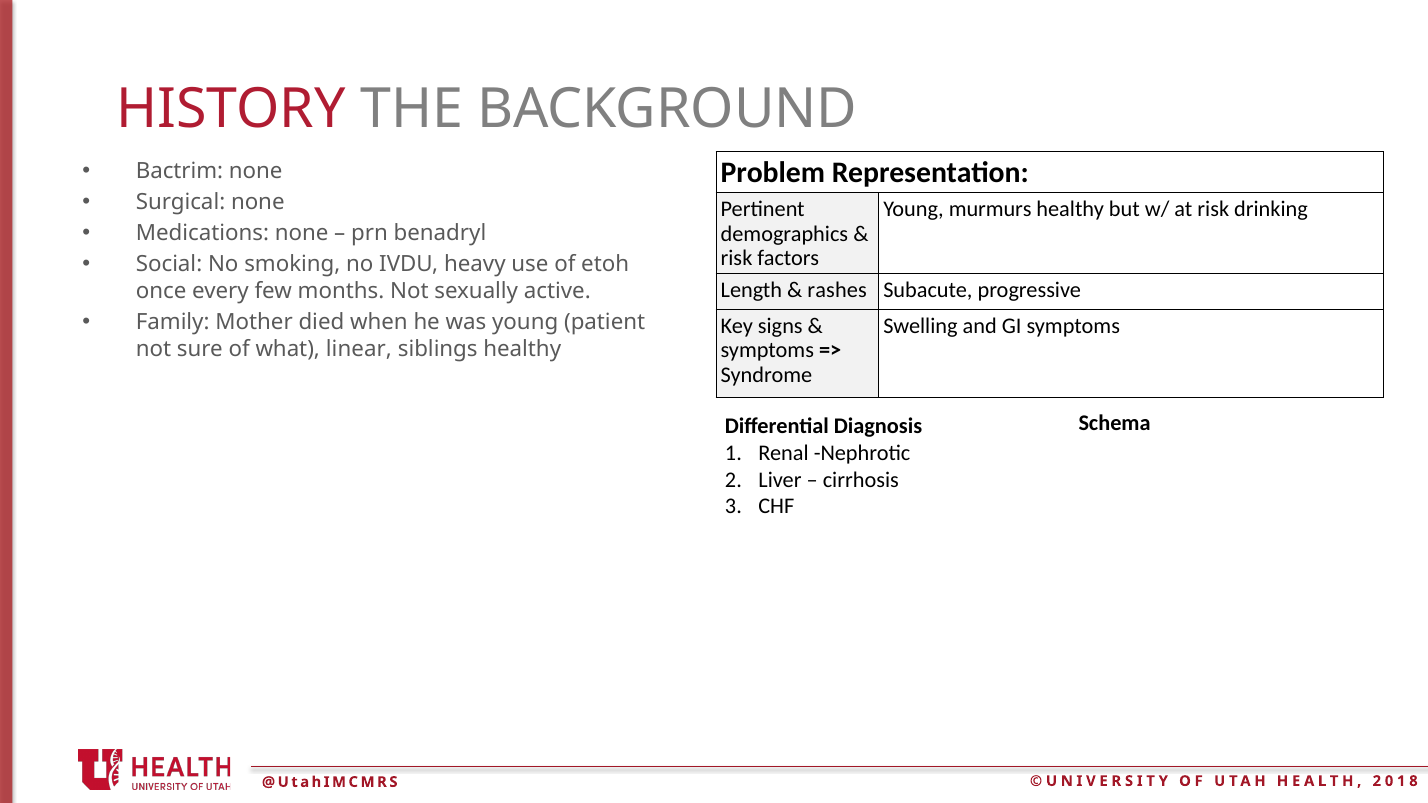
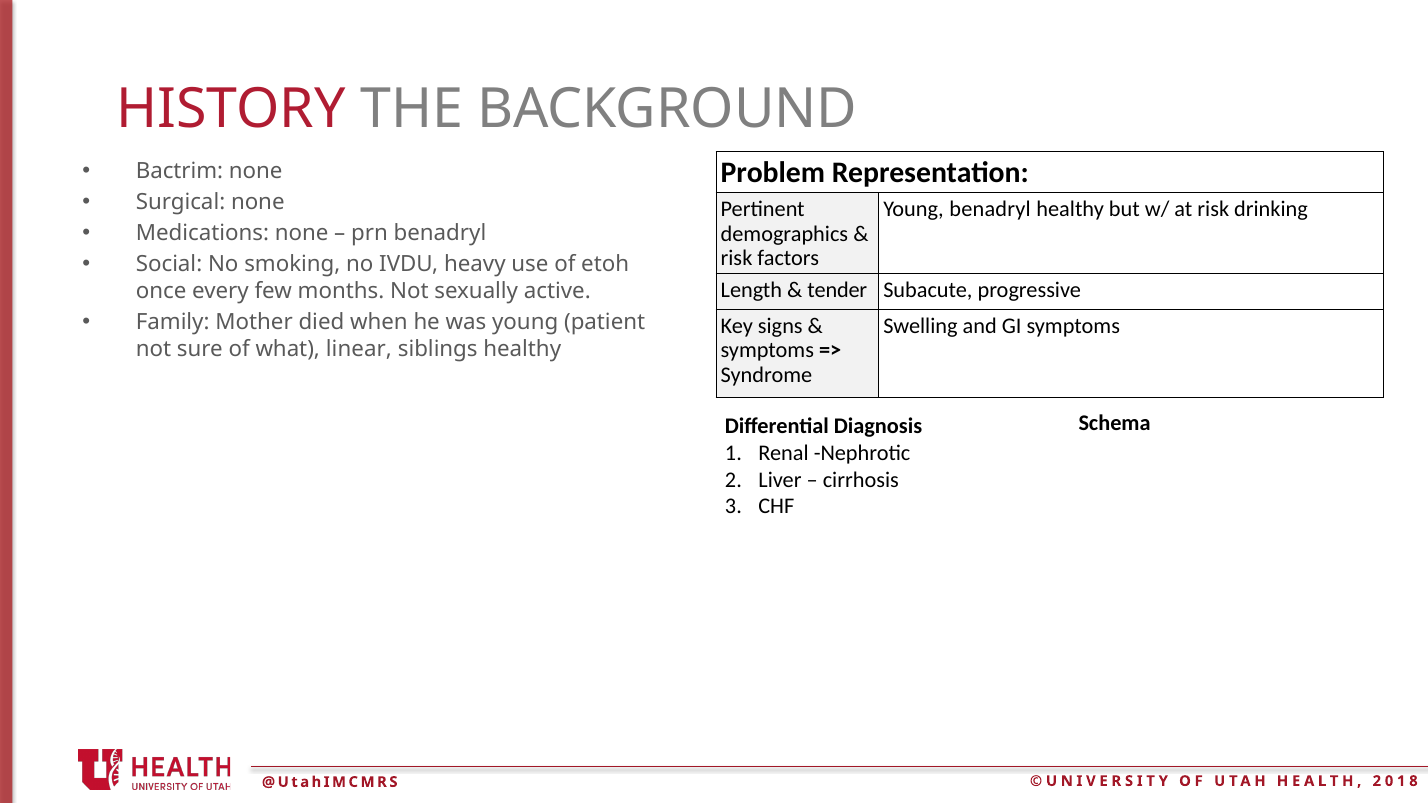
Young murmurs: murmurs -> benadryl (990, 209)
rashes: rashes -> tender (837, 291)
